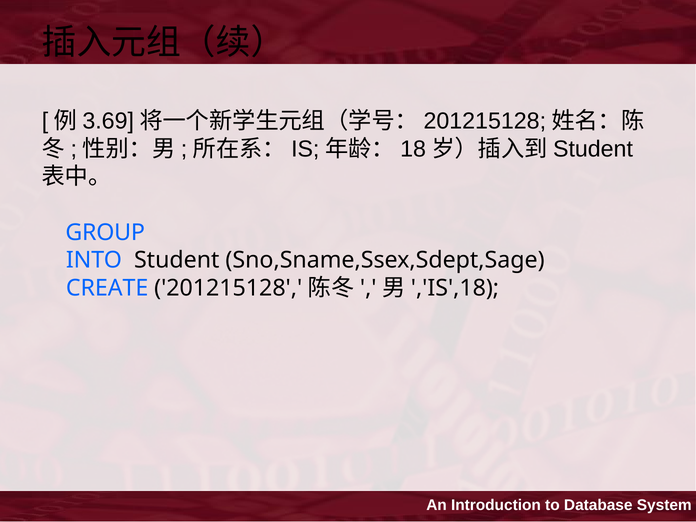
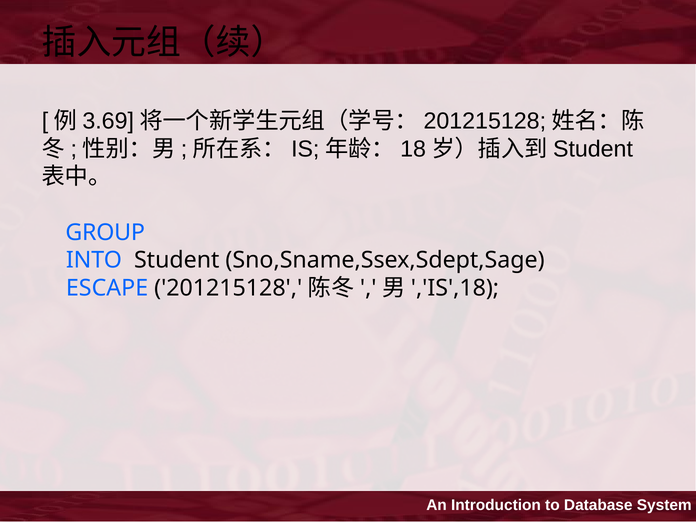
CREATE: CREATE -> ESCAPE (107, 288)
